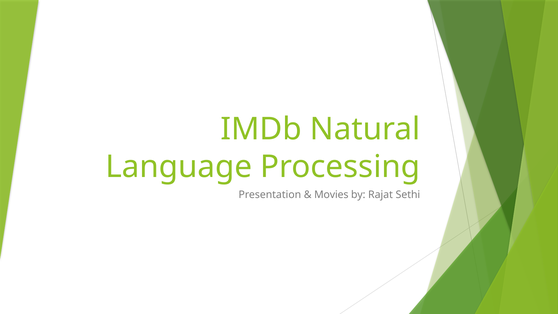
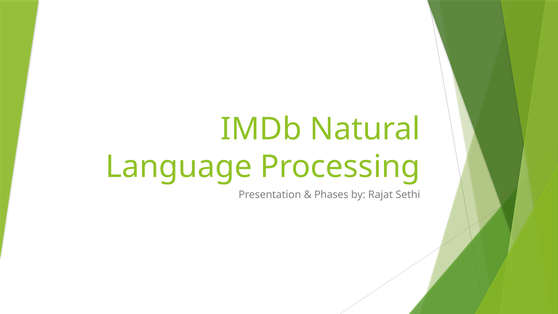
Movies: Movies -> Phases (331, 194)
